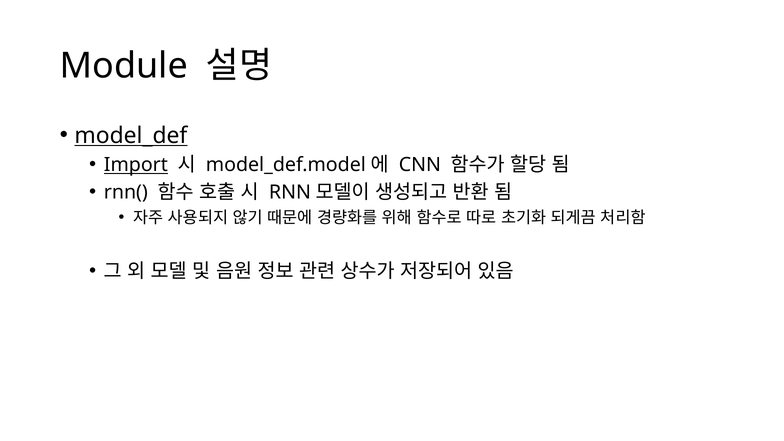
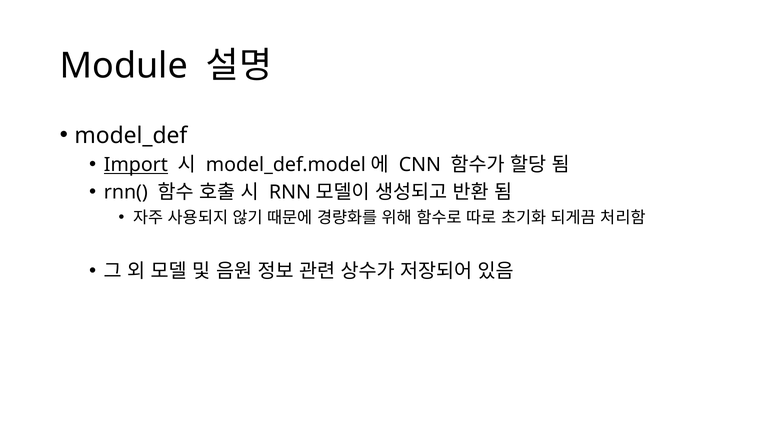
model_def underline: present -> none (131, 136)
